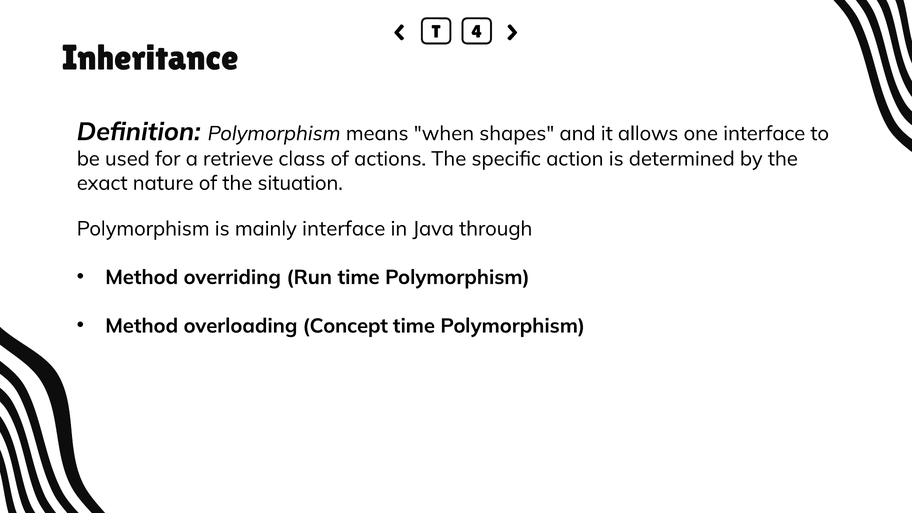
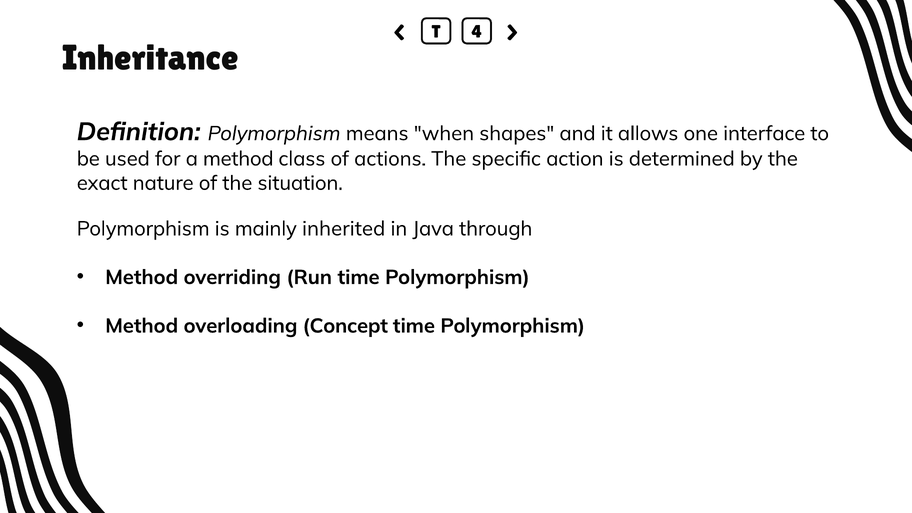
a retrieve: retrieve -> method (238, 159)
mainly interface: interface -> inherited (344, 229)
